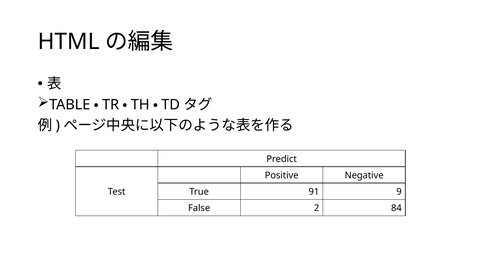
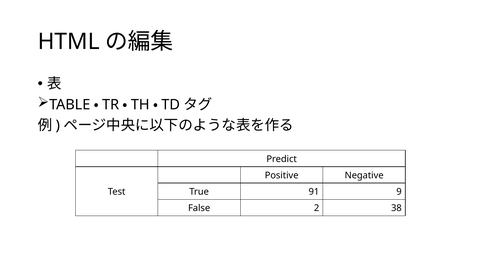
84: 84 -> 38 (396, 208)
